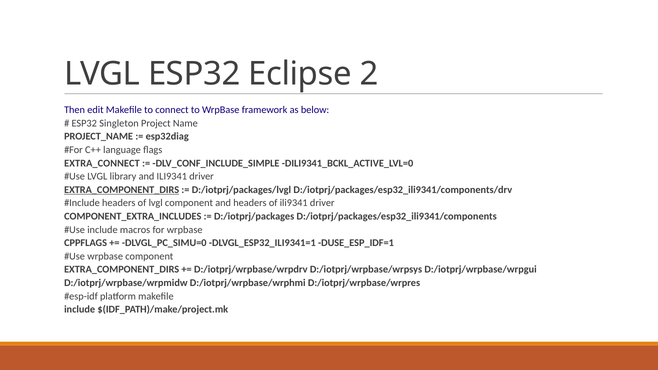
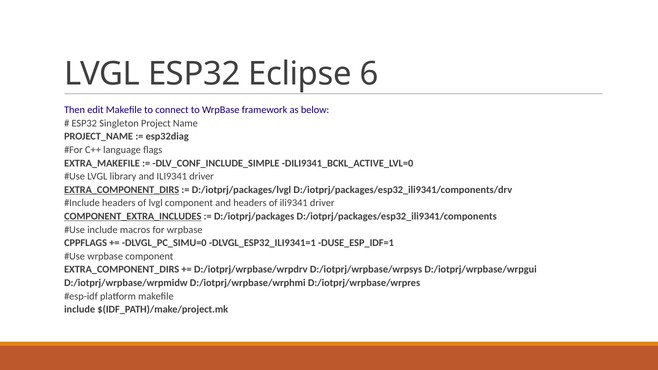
2: 2 -> 6 (369, 74)
EXTRA_CONNECT: EXTRA_CONNECT -> EXTRA_MAKEFILE (102, 163)
COMPONENT_EXTRA_INCLUDES underline: none -> present (133, 216)
